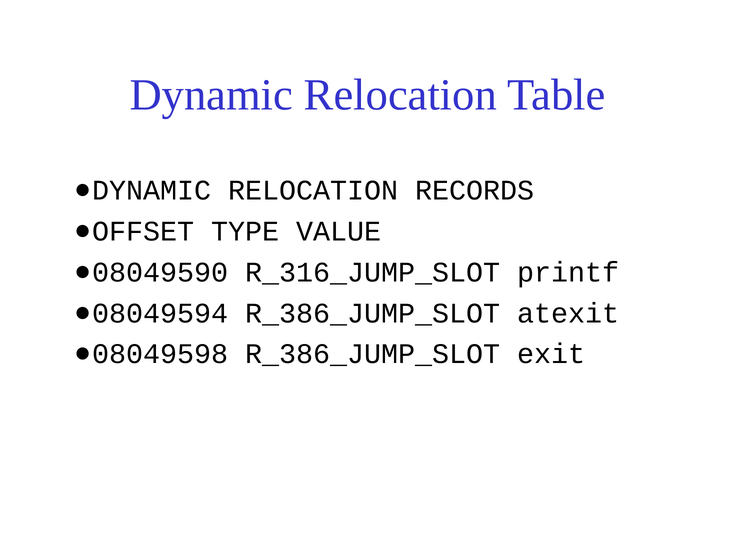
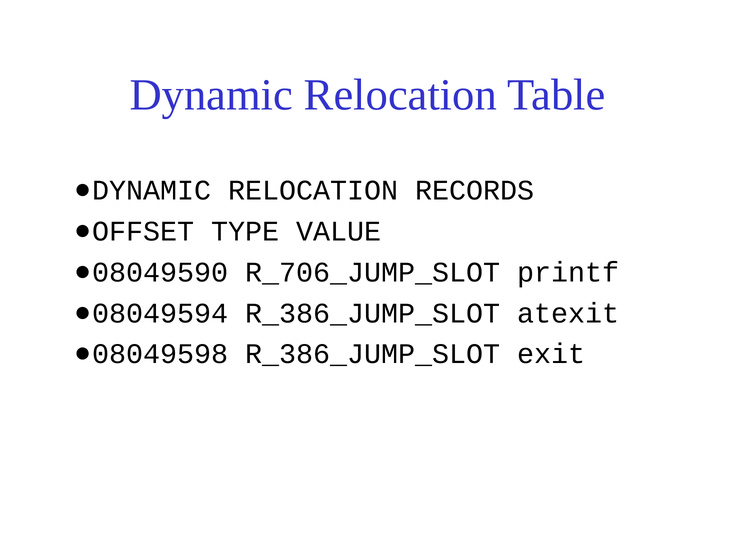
R_316_JUMP_SLOT: R_316_JUMP_SLOT -> R_706_JUMP_SLOT (373, 272)
